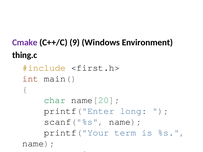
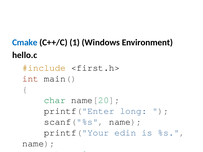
Cmake colour: purple -> blue (25, 43)
9: 9 -> 1 (75, 43)
thing.c: thing.c -> hello.c (25, 55)
term: term -> edin (125, 133)
